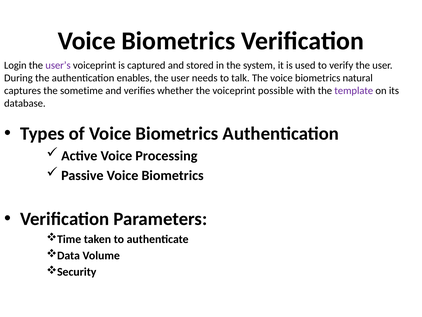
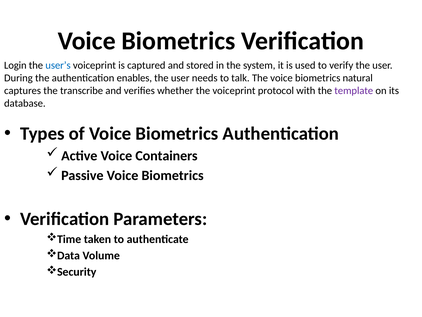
user’s colour: purple -> blue (58, 65)
sometime: sometime -> transcribe (82, 90)
possible: possible -> protocol (276, 90)
Processing: Processing -> Containers (166, 156)
